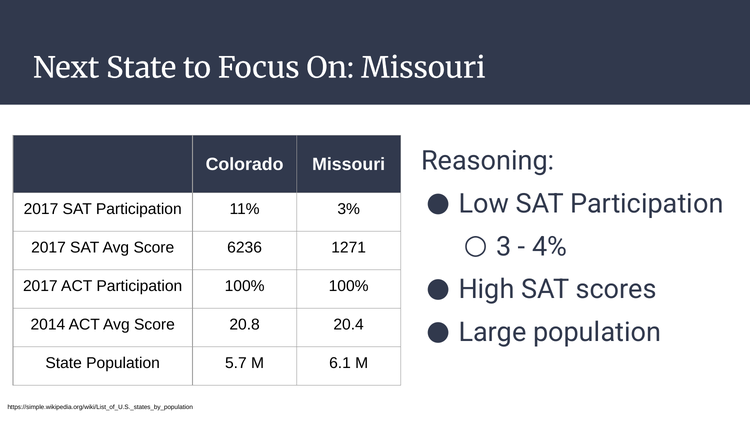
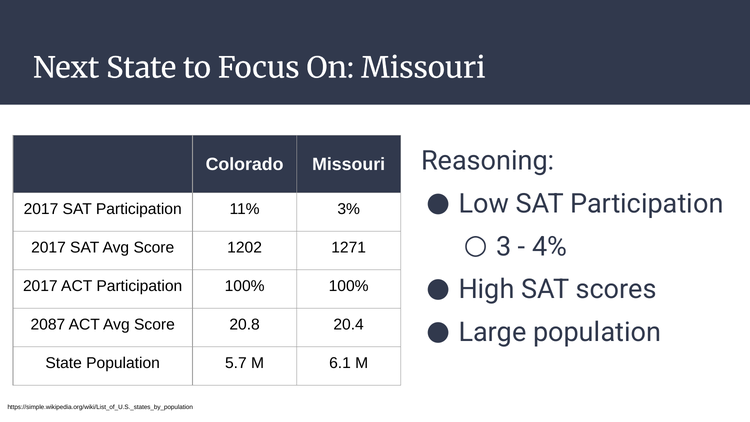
6236: 6236 -> 1202 (245, 248)
2014: 2014 -> 2087 (48, 325)
